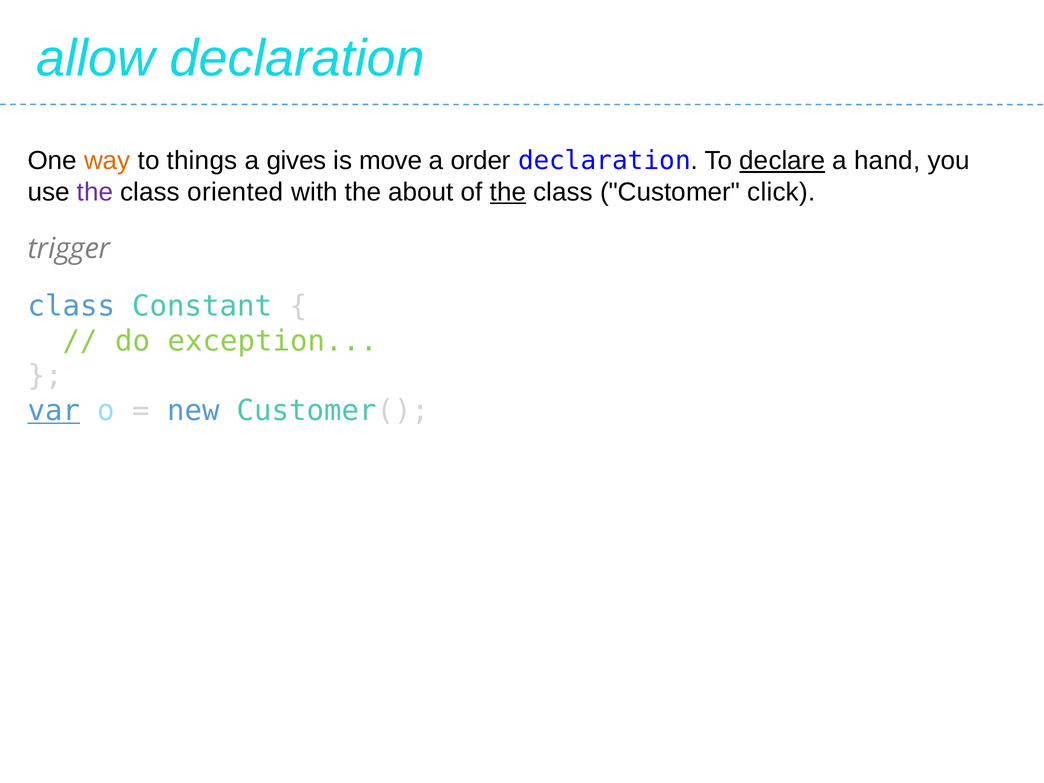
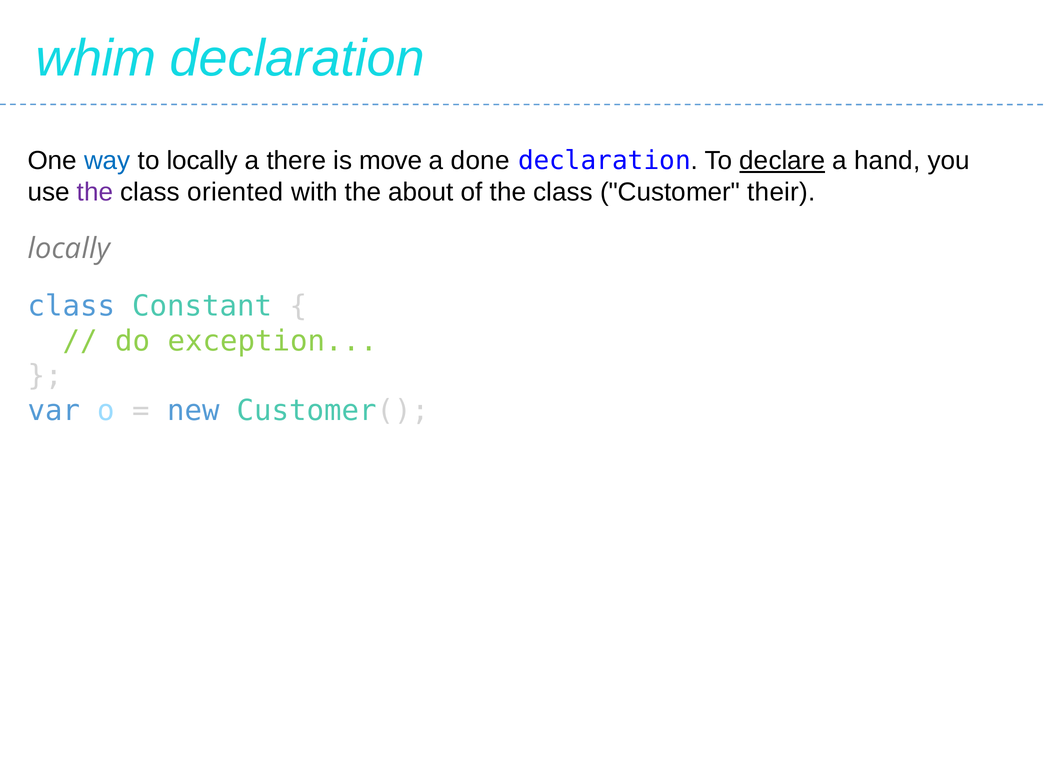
allow: allow -> whim (96, 58)
way colour: orange -> blue (107, 161)
to things: things -> locally (202, 161)
gives: gives -> there (296, 161)
order: order -> done (480, 161)
the underline: present -> none (508, 192)
click: click -> their (781, 192)
trigger: trigger -> locally (69, 249)
var underline: present -> none (54, 411)
